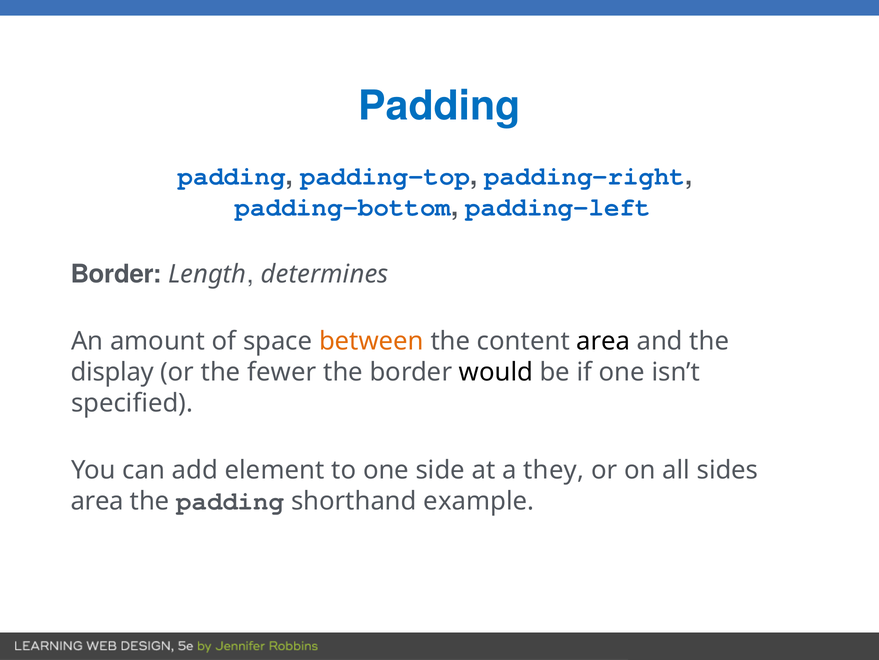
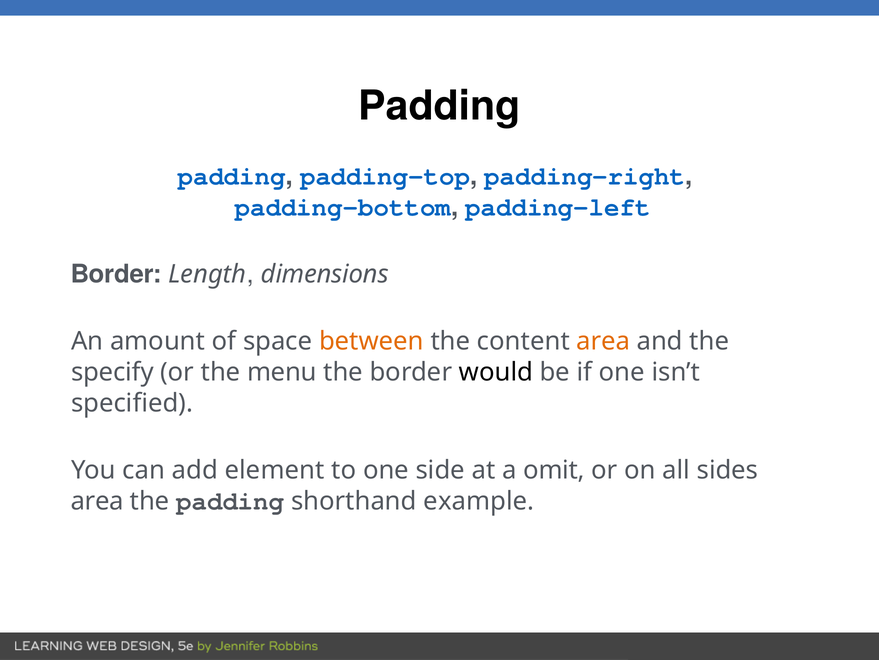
Padding colour: blue -> black (439, 106)
determines: determines -> dimensions (325, 274)
area colour: black -> orange (603, 341)
display: display -> specify (112, 372)
fewer: fewer -> menu (282, 372)
they: they -> omit (554, 470)
